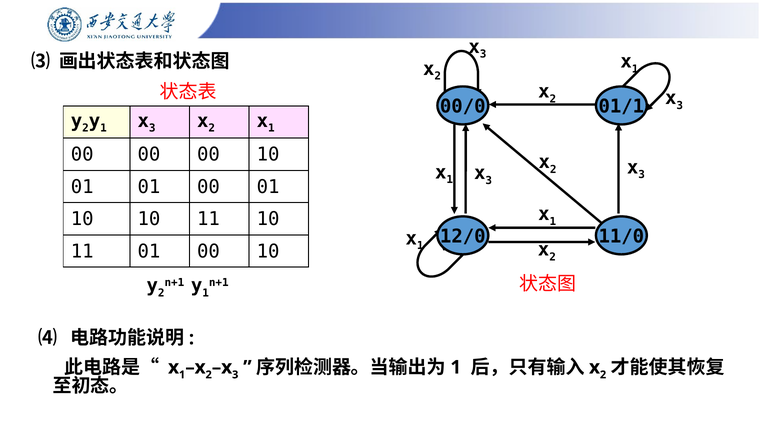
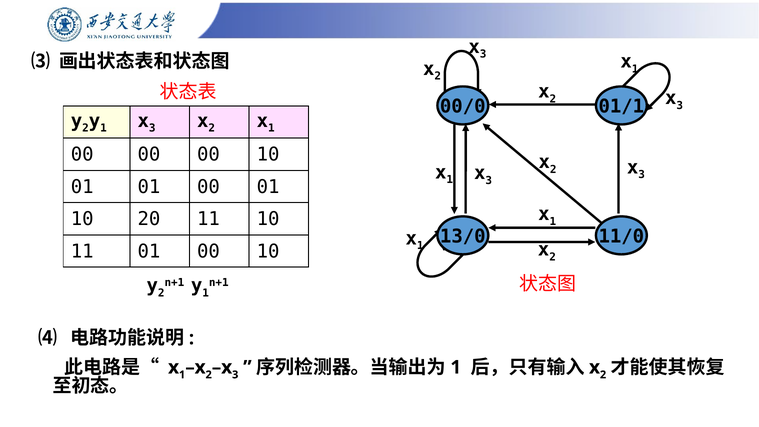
10 10: 10 -> 20 (149, 219)
12/0: 12/0 -> 13/0 (463, 237)
